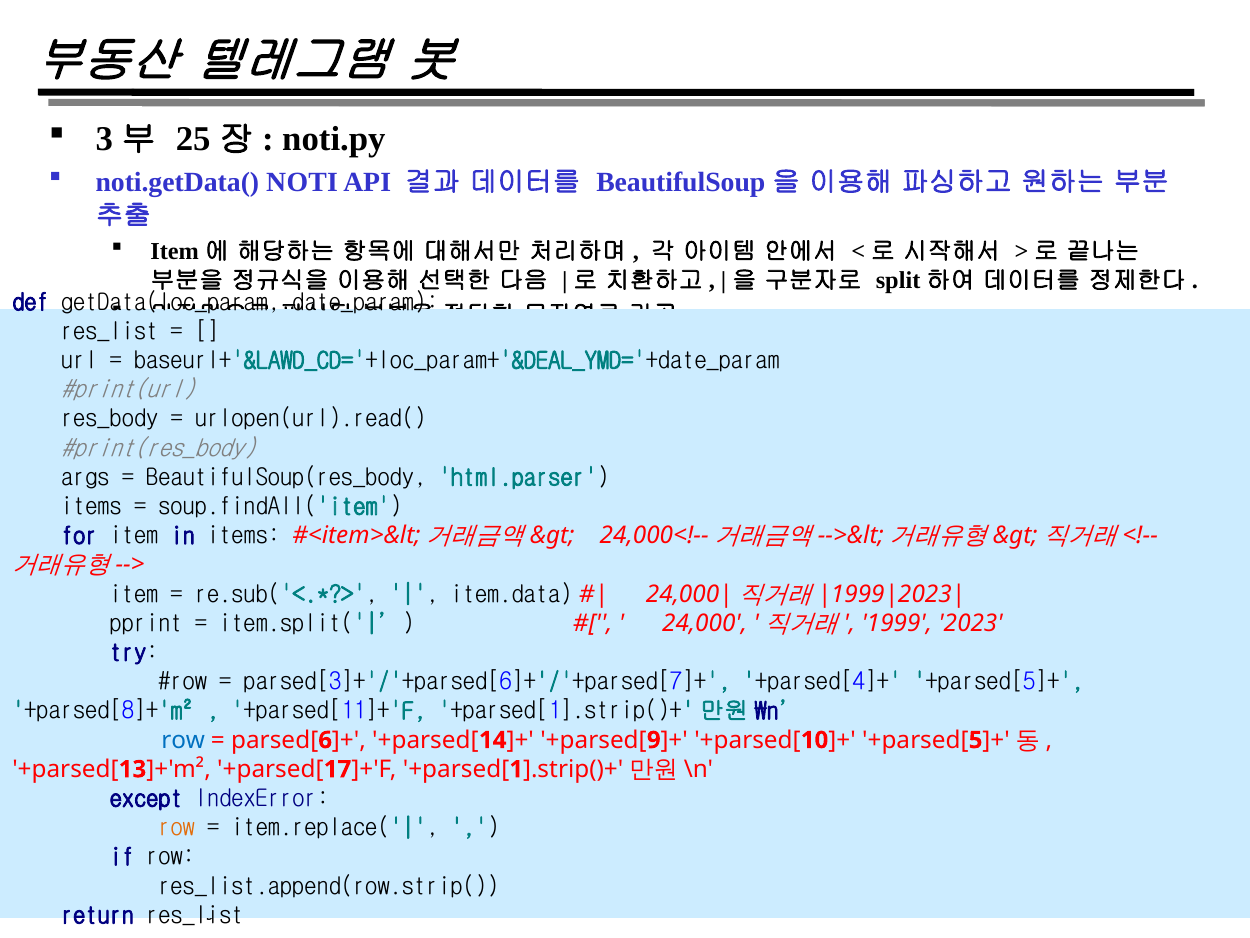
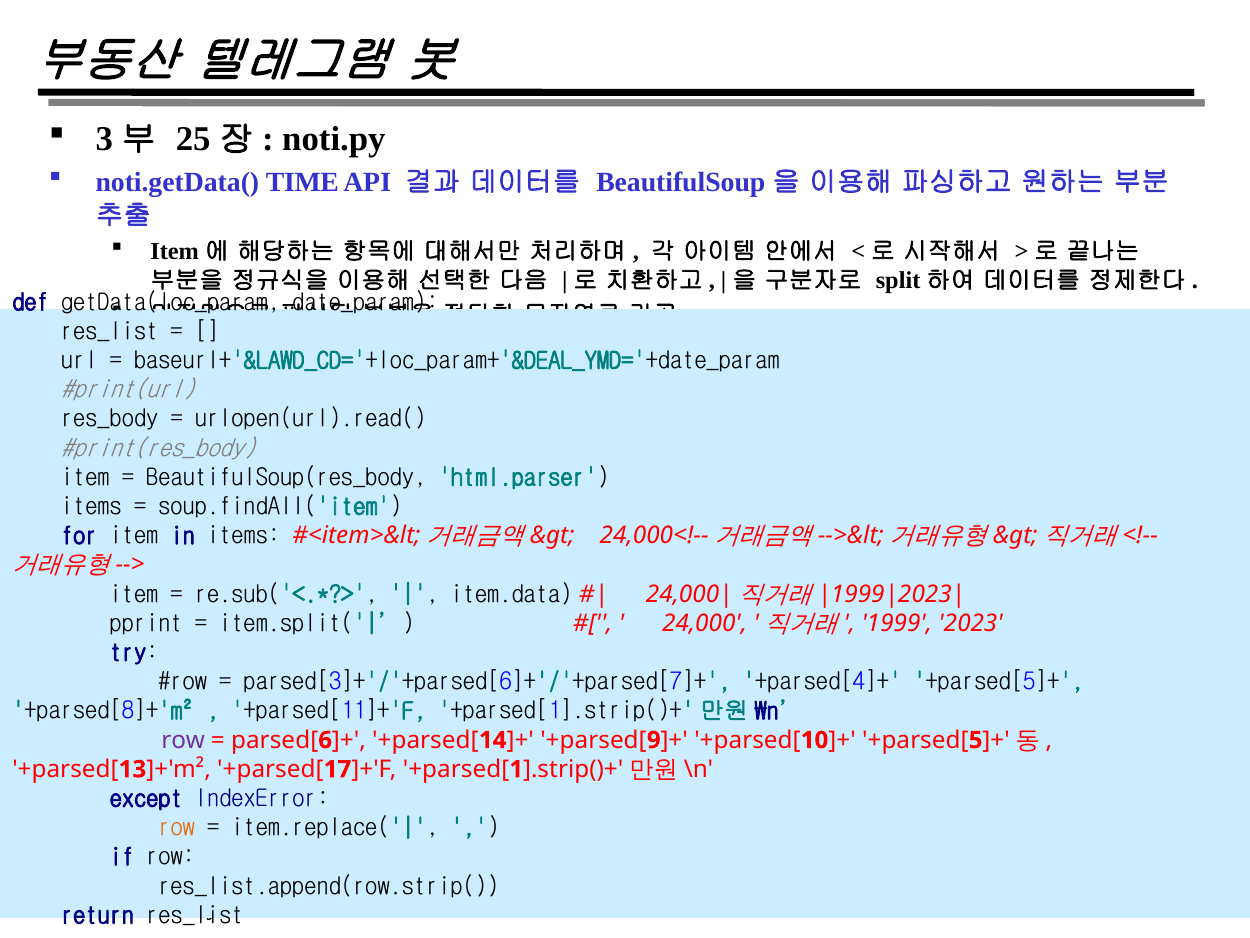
NOTI: NOTI -> TIME (302, 182)
args: args -> item (85, 477)
row colour: blue -> purple (183, 740)
